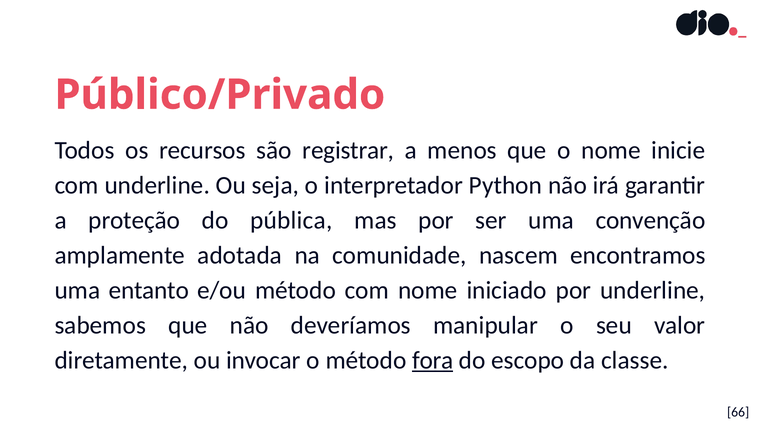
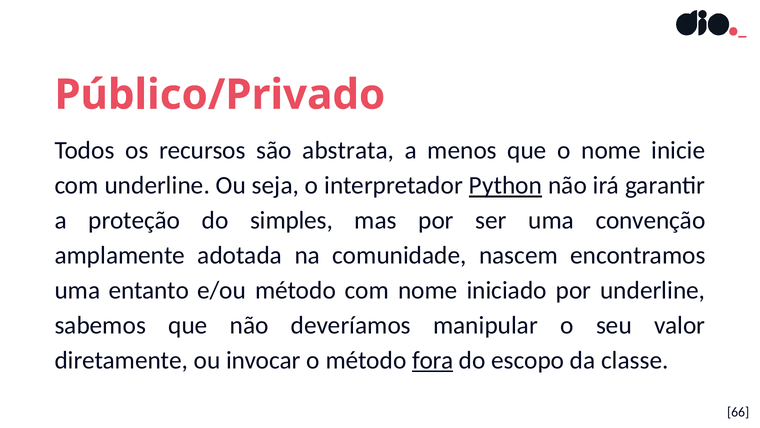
registrar: registrar -> abstrata (348, 150)
Python underline: none -> present (505, 185)
pública: pública -> simples (292, 220)
